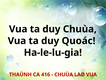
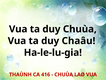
Quoác: Quoác -> Chaâu (79, 41)
